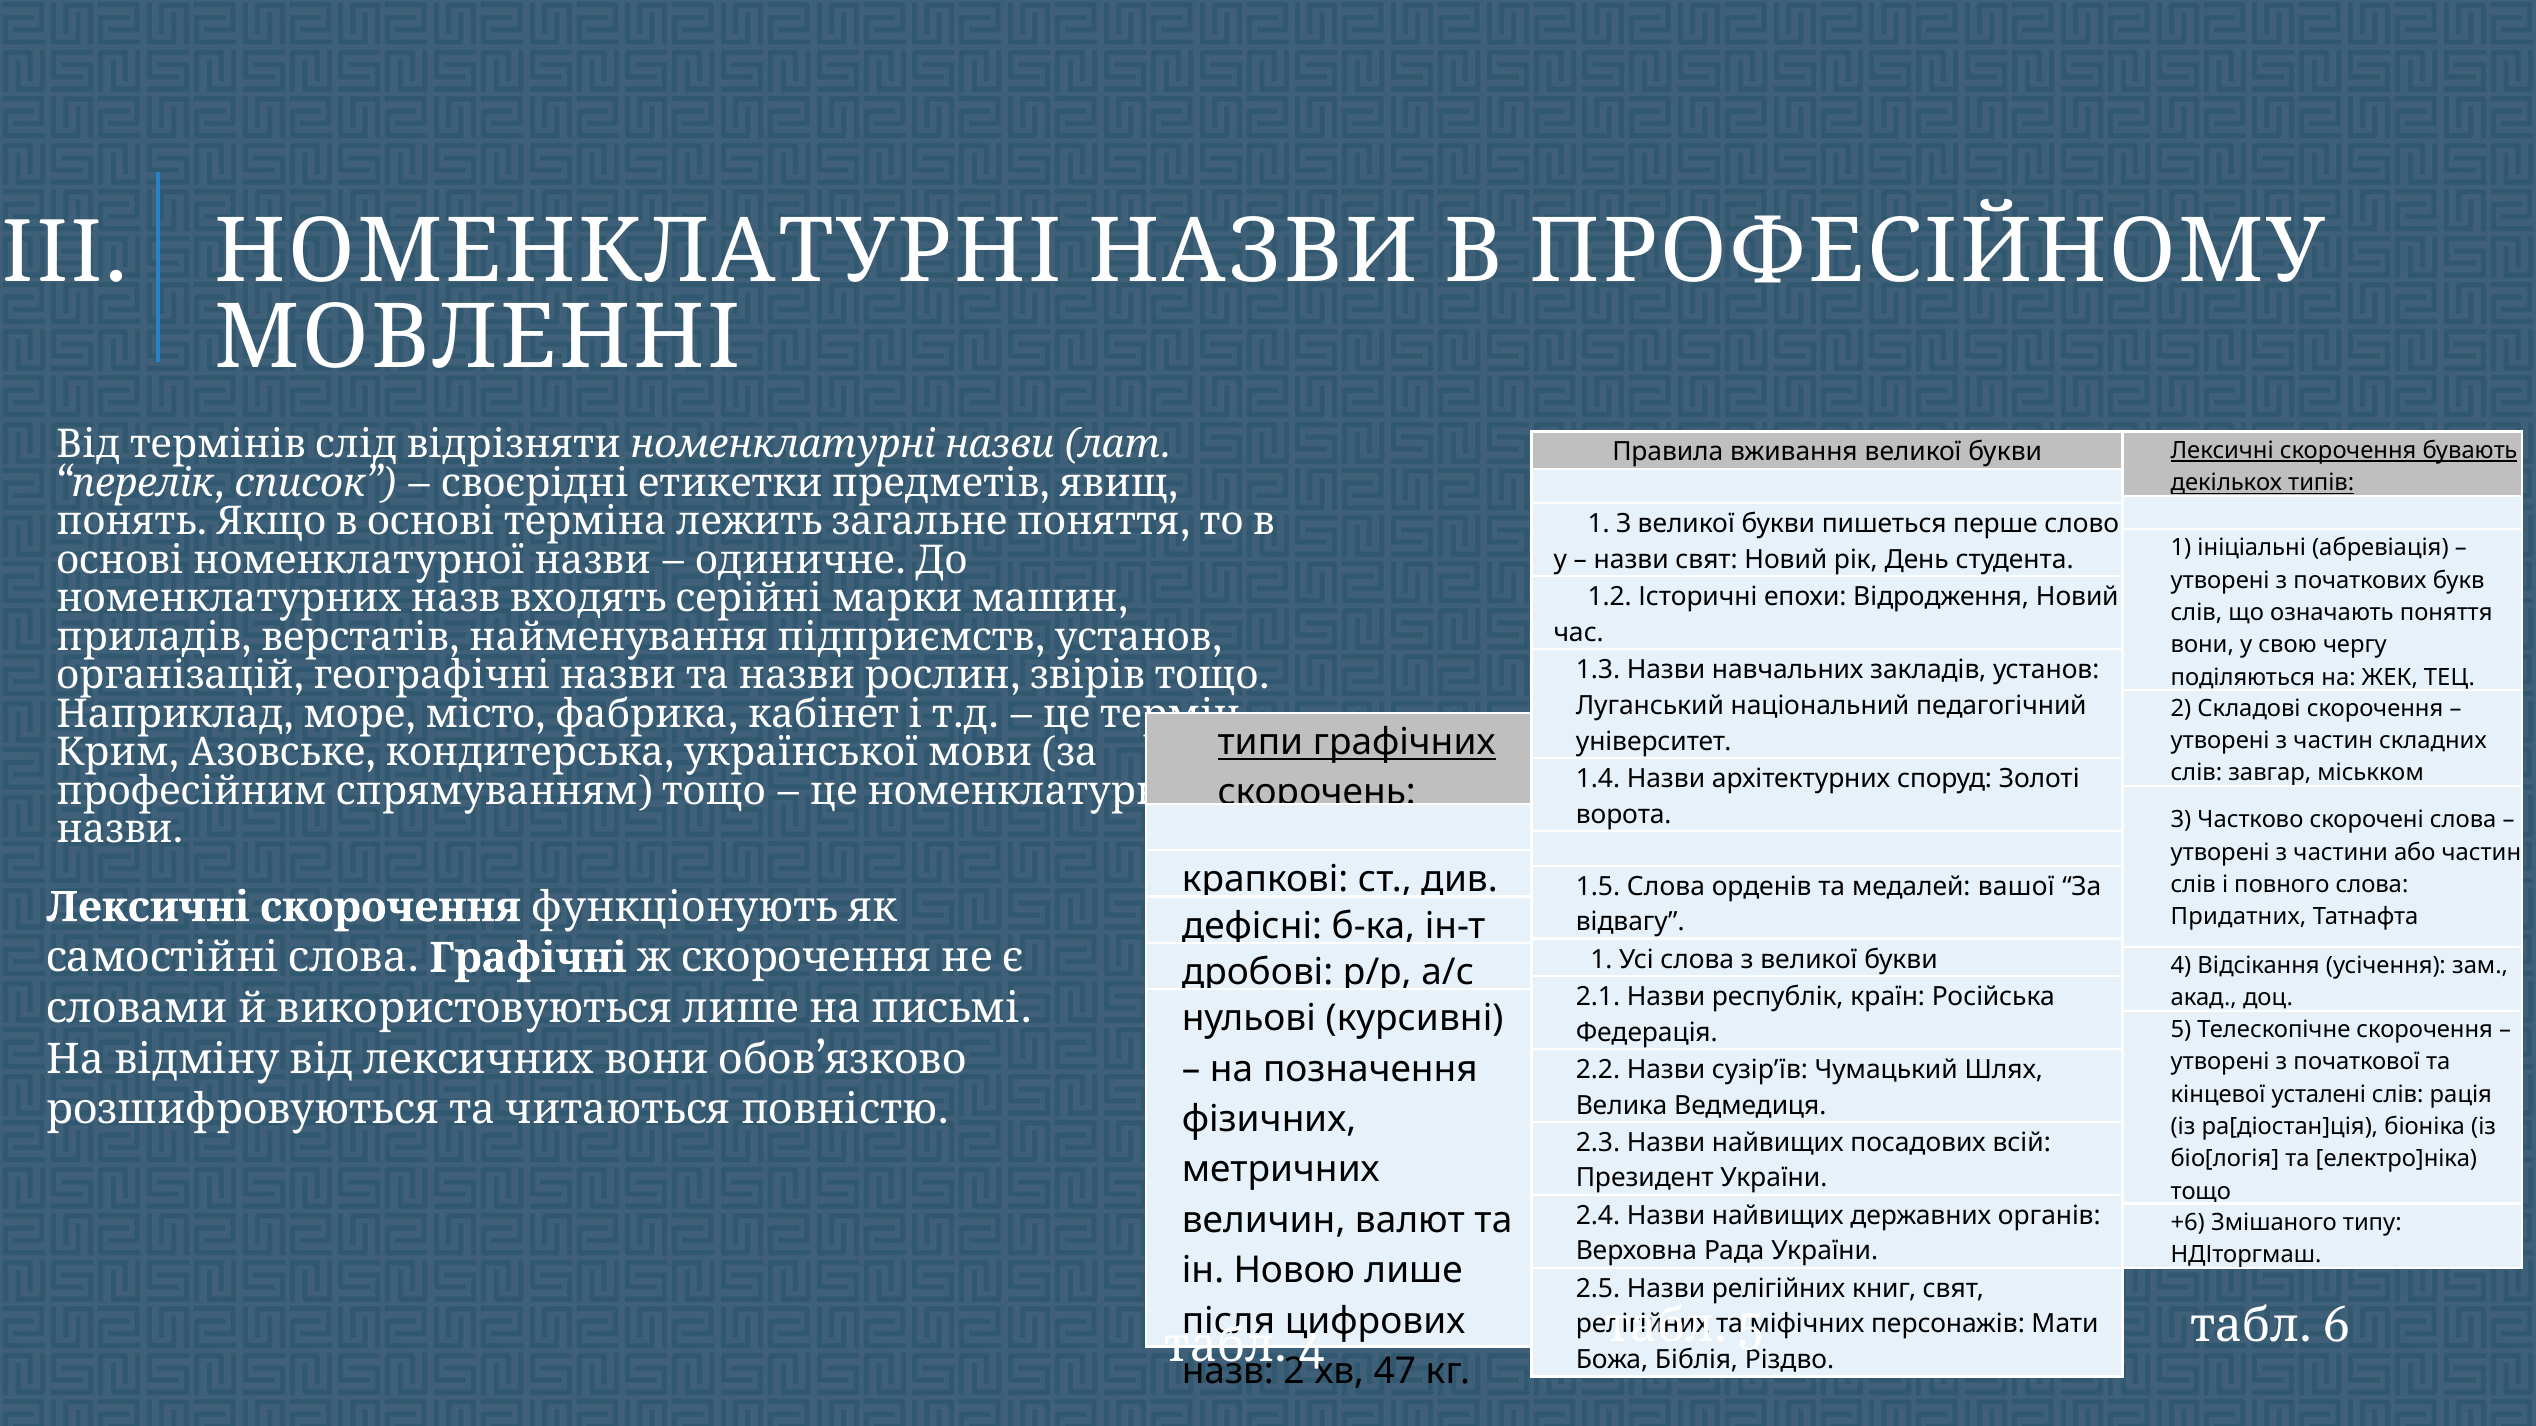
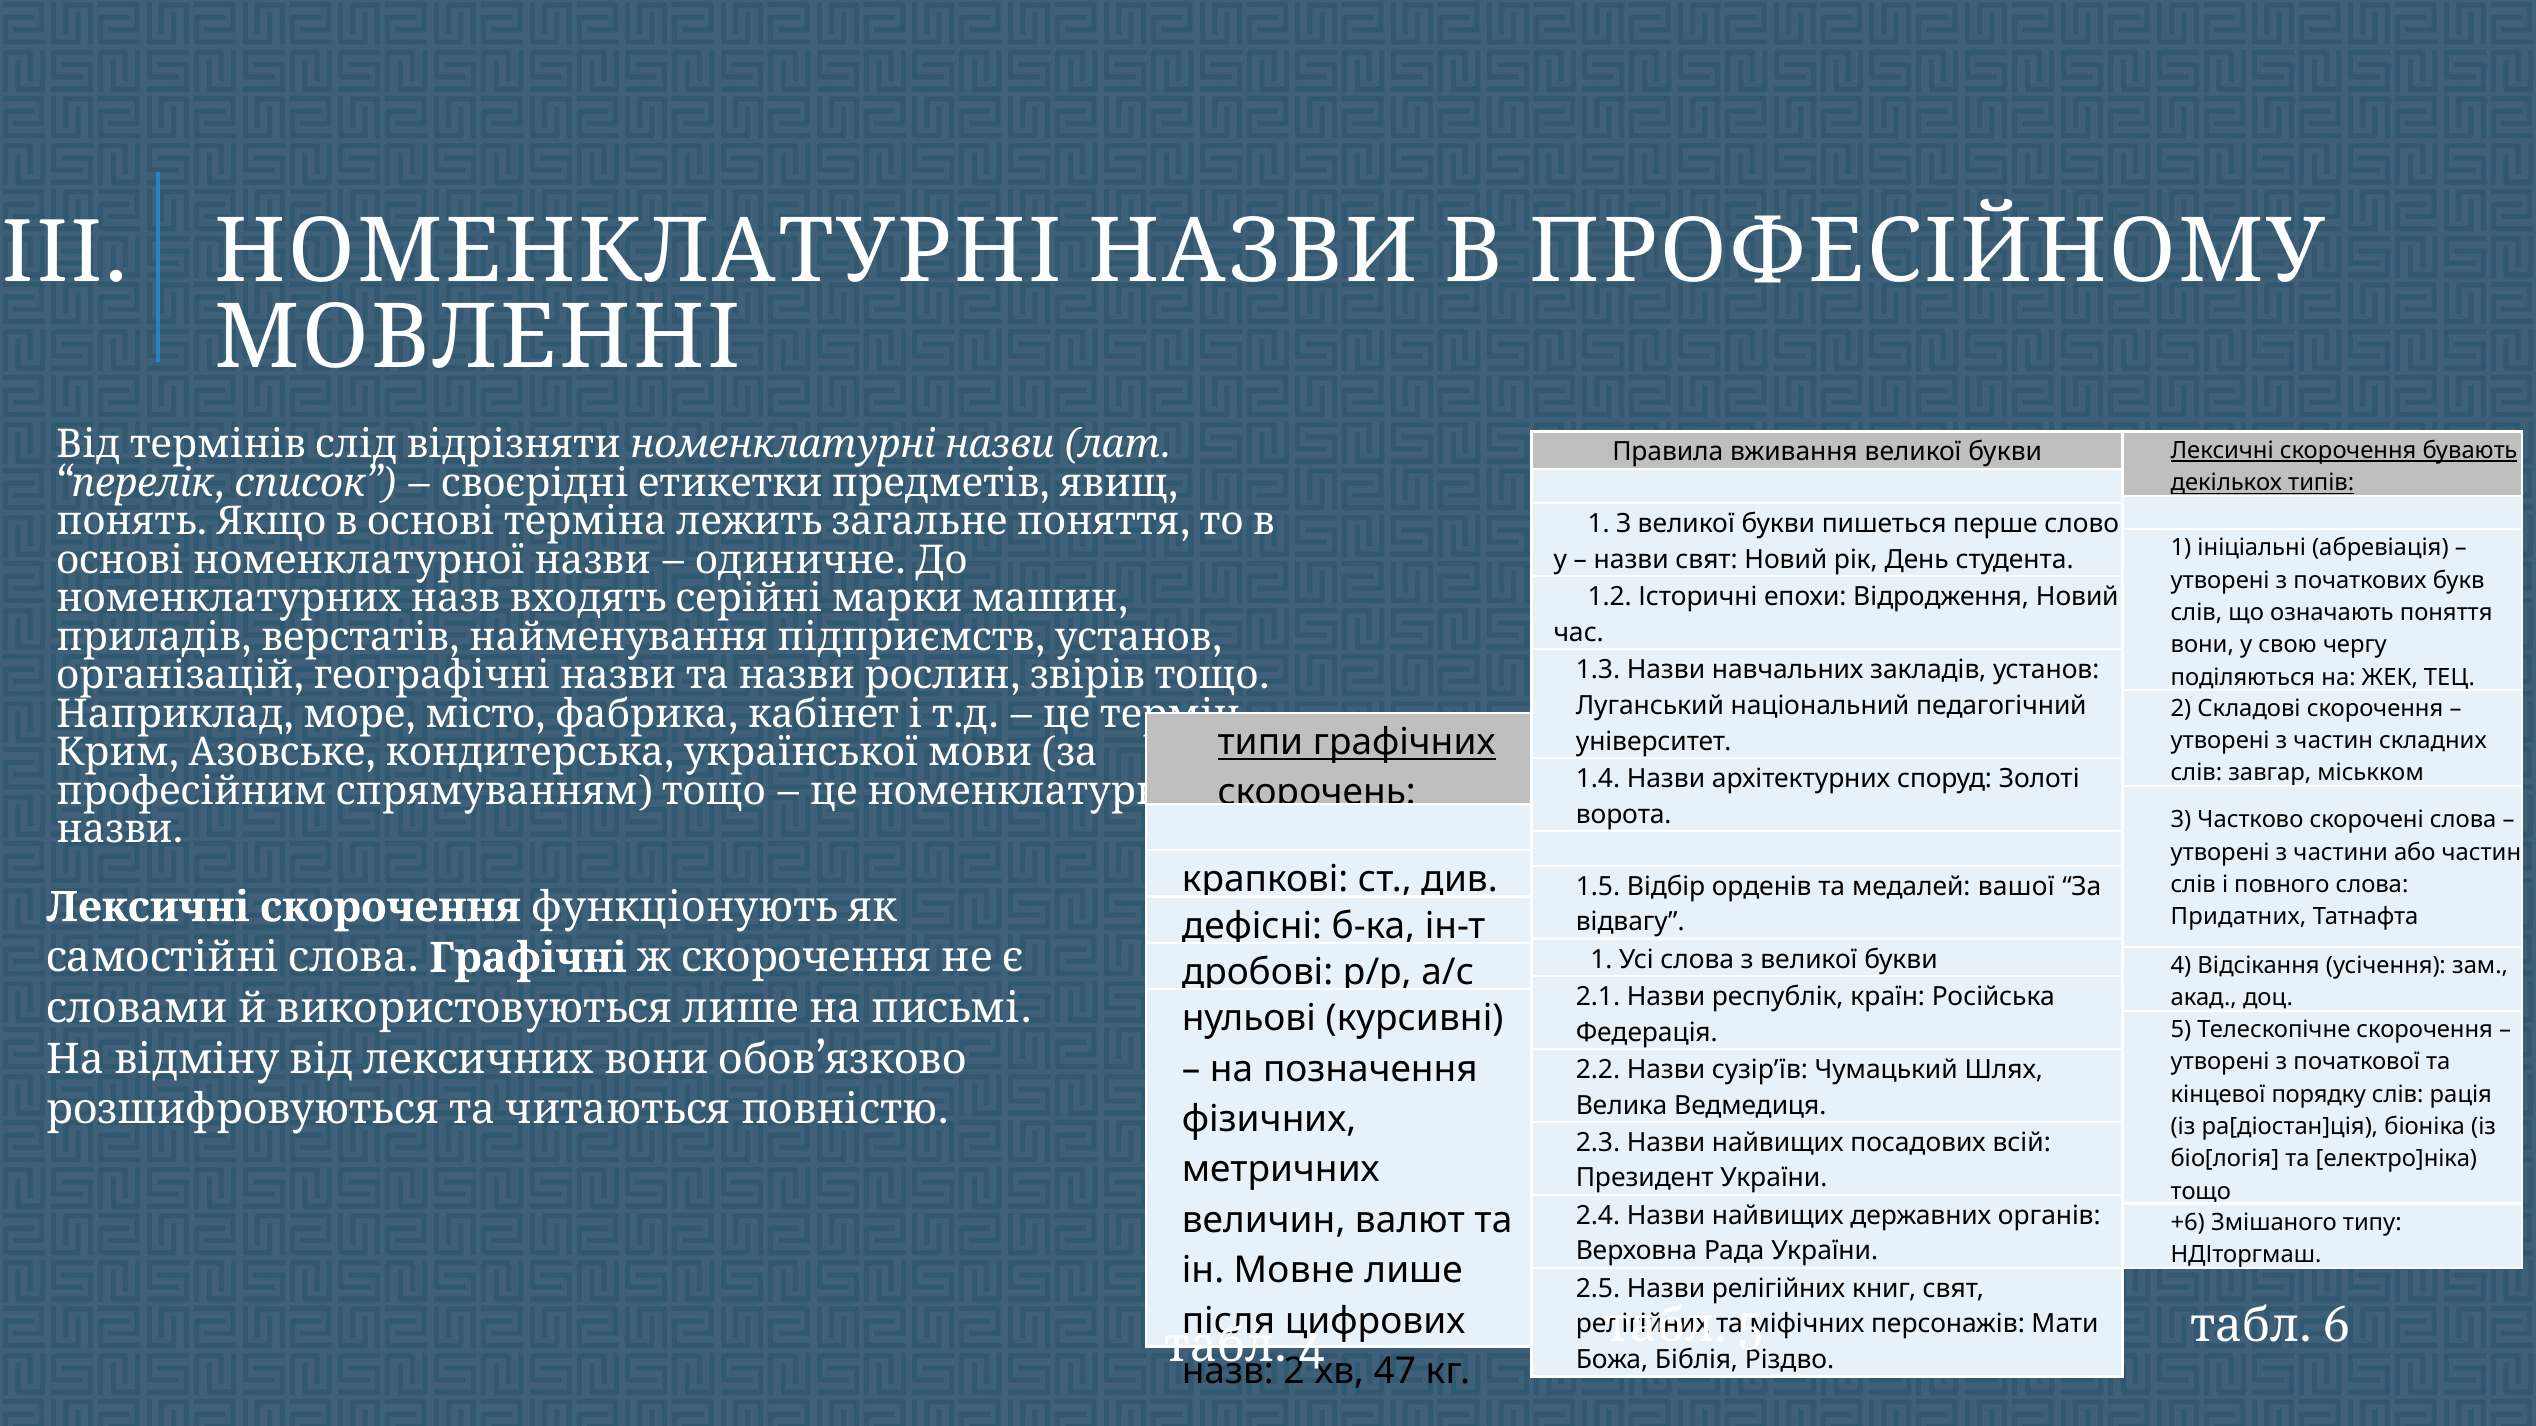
1.5 Слова: Слова -> Відбір (1666, 887)
усталені: усталені -> порядку (2319, 1095)
Новою: Новою -> Мовне (1294, 1271)
